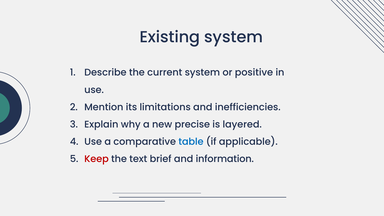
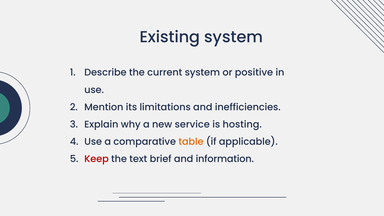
precise: precise -> service (192, 124)
layered: layered -> hosting (242, 124)
table colour: blue -> orange (191, 142)
